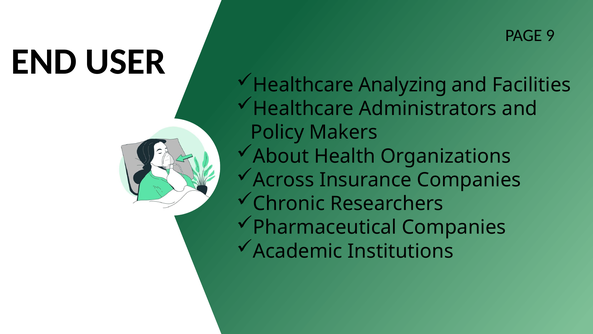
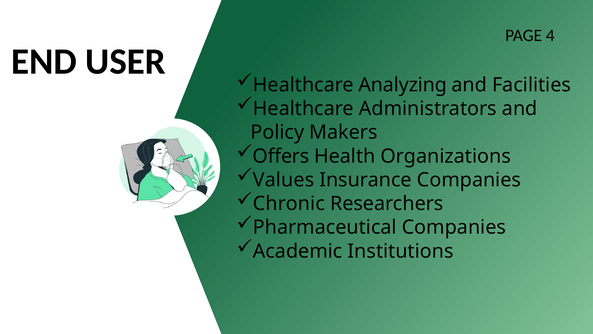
9: 9 -> 4 (550, 36)
About: About -> Offers (281, 156)
Across: Across -> Values (284, 180)
